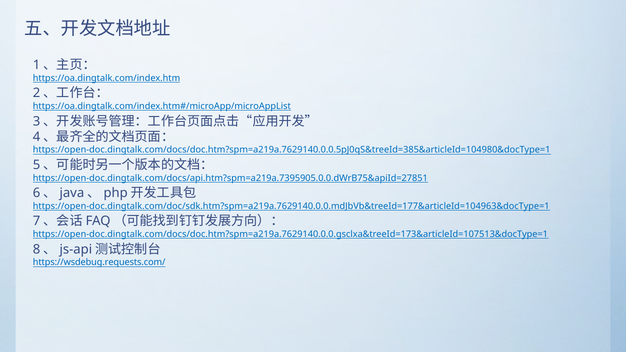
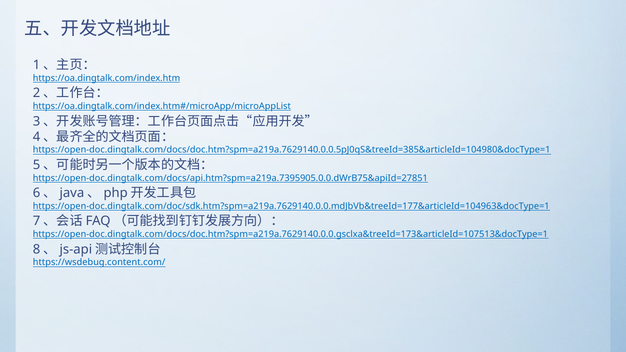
https://wsdebug.requests.com/: https://wsdebug.requests.com/ -> https://wsdebug.content.com/ (99, 262)
